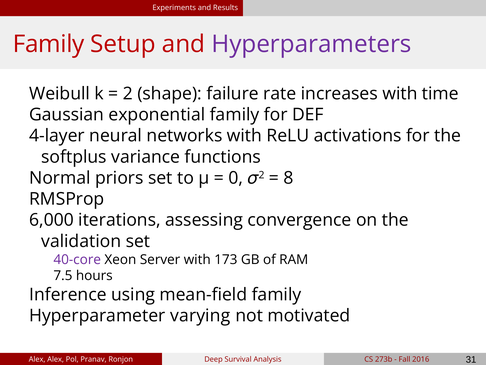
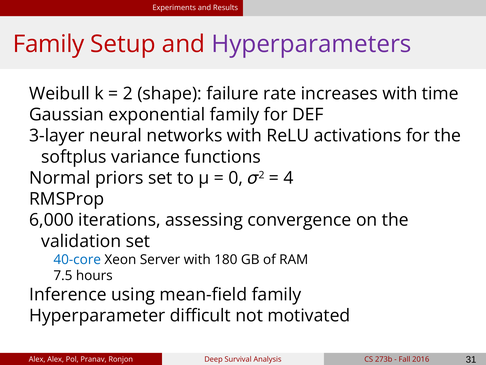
4-layer: 4-layer -> 3-layer (57, 136)
8: 8 -> 4 (288, 178)
40-core colour: purple -> blue (77, 259)
173: 173 -> 180 (226, 259)
varying: varying -> difficult (200, 315)
